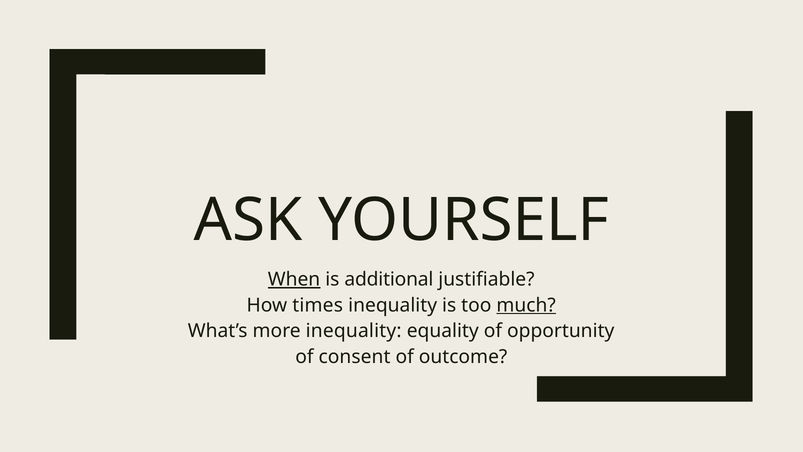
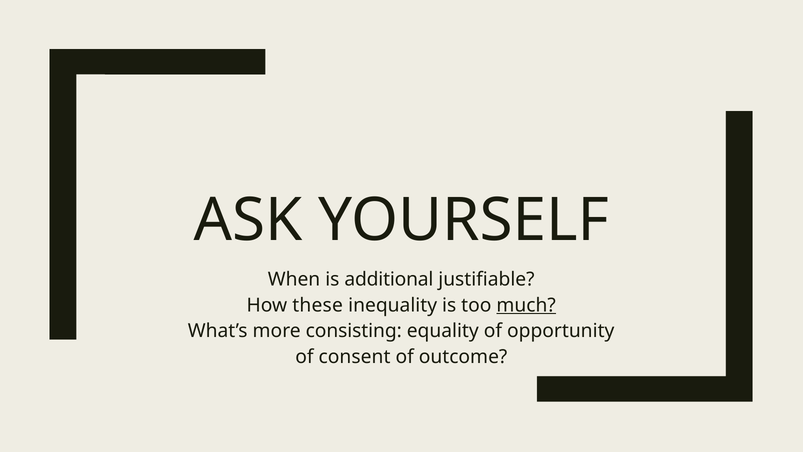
When underline: present -> none (294, 279)
times: times -> these (318, 305)
more inequality: inequality -> consisting (354, 331)
